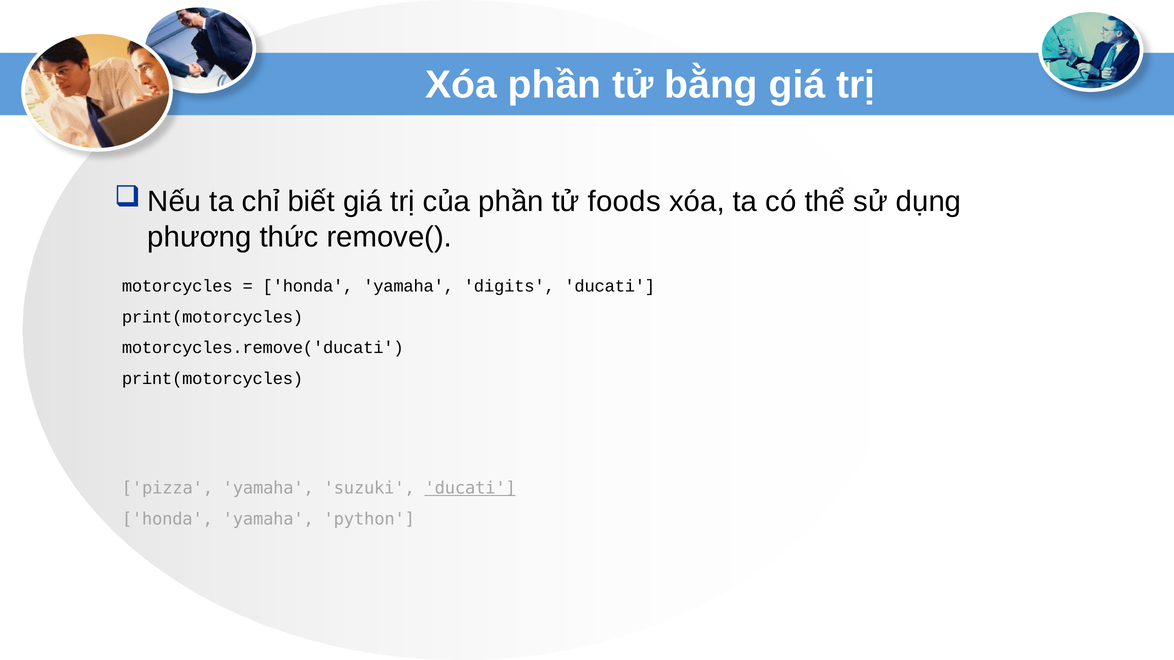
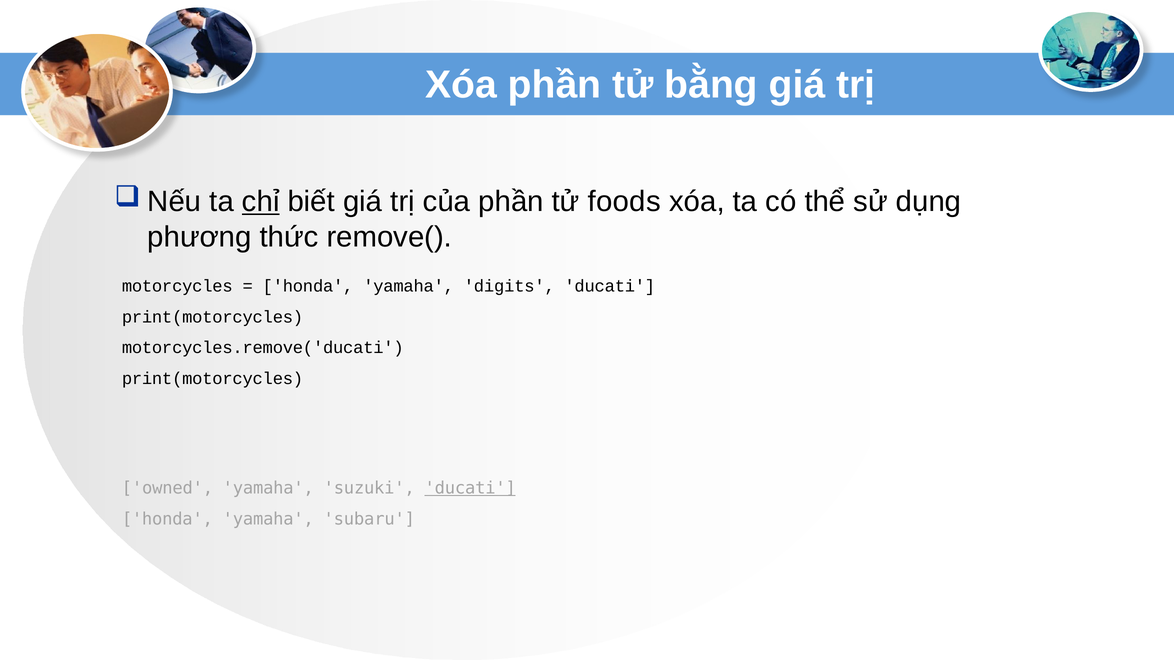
chỉ underline: none -> present (261, 202)
pizza: pizza -> owned (167, 488)
python: python -> subaru (369, 519)
